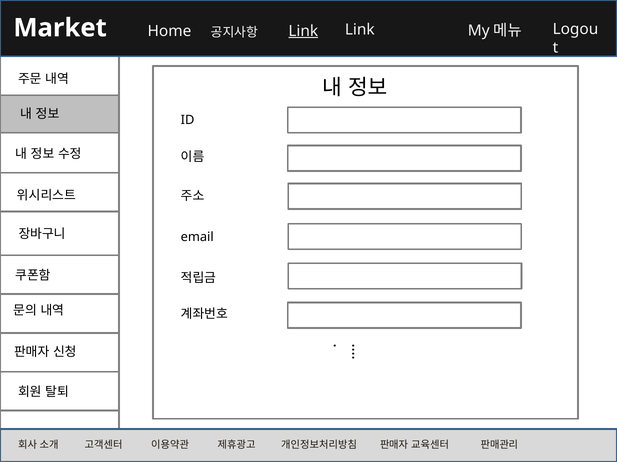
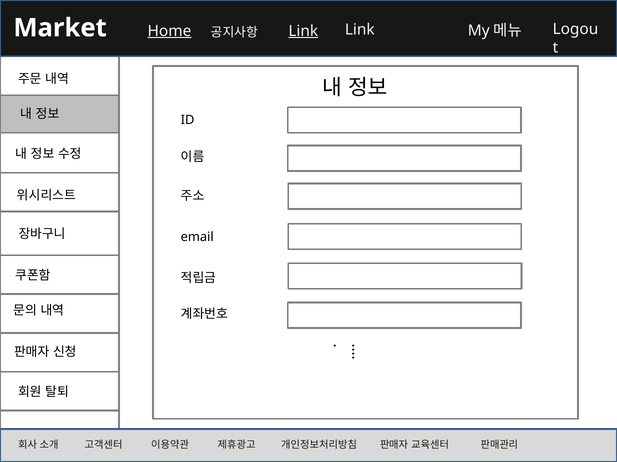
Home underline: none -> present (169, 31)
